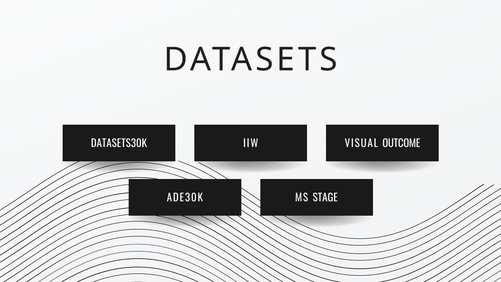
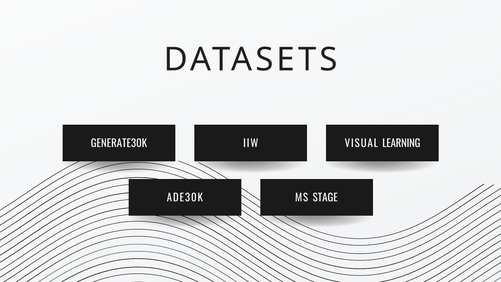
DATASETS30K: DATASETS30K -> GENERATE30K (119, 143)
OUTCOME: OUTCOME -> LEARNING (401, 143)
